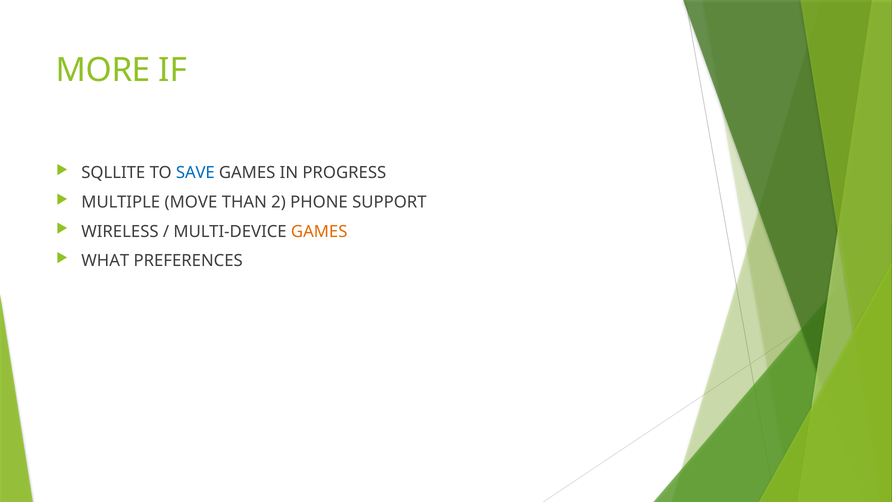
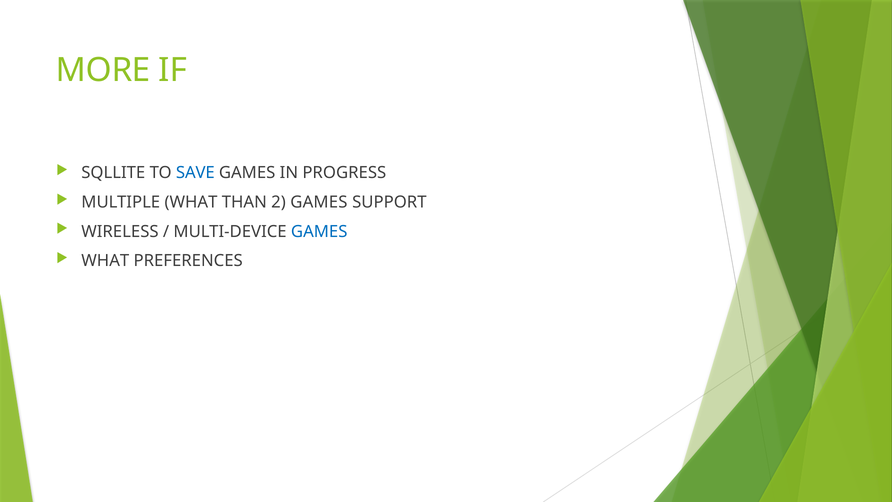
MULTIPLE MOVE: MOVE -> WHAT (191, 202)
2 PHONE: PHONE -> GAMES (319, 202)
GAMES colour: orange -> blue (319, 231)
